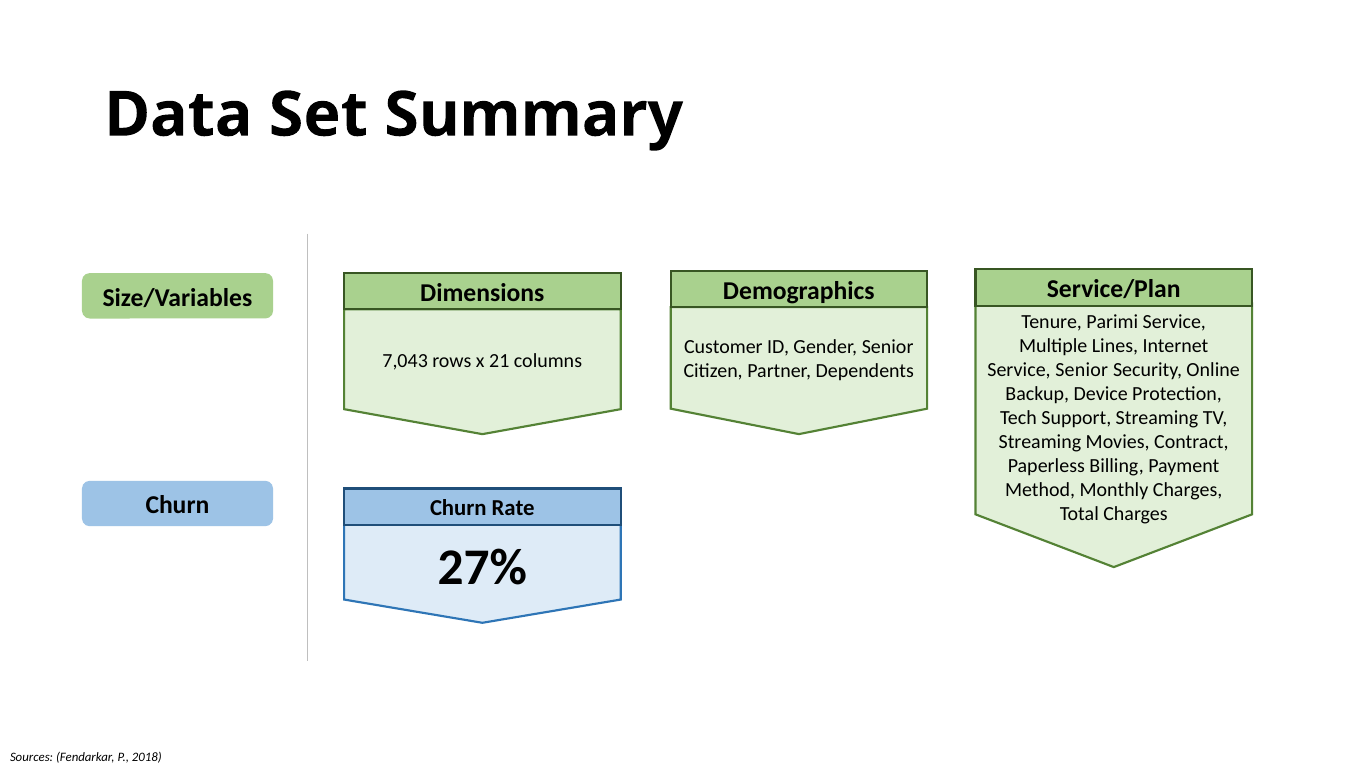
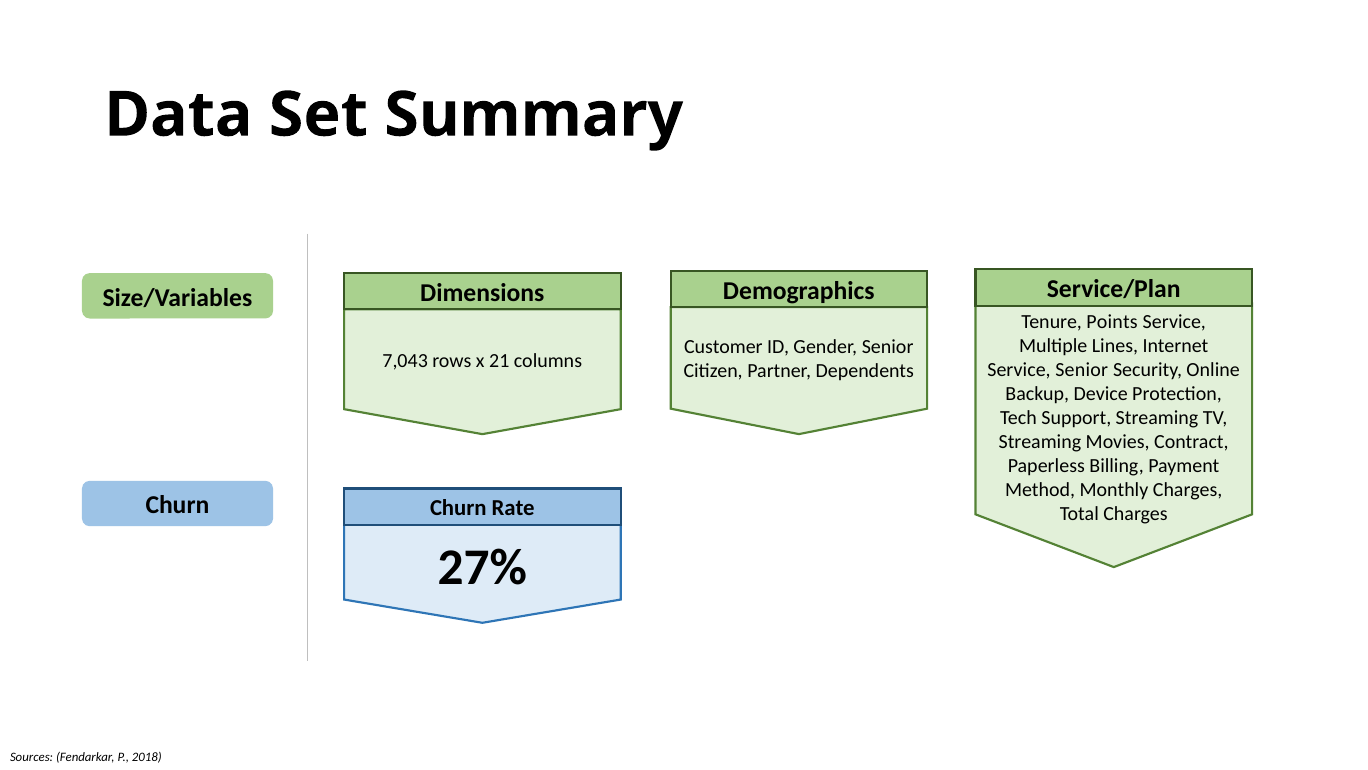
Parimi: Parimi -> Points (1112, 322)
